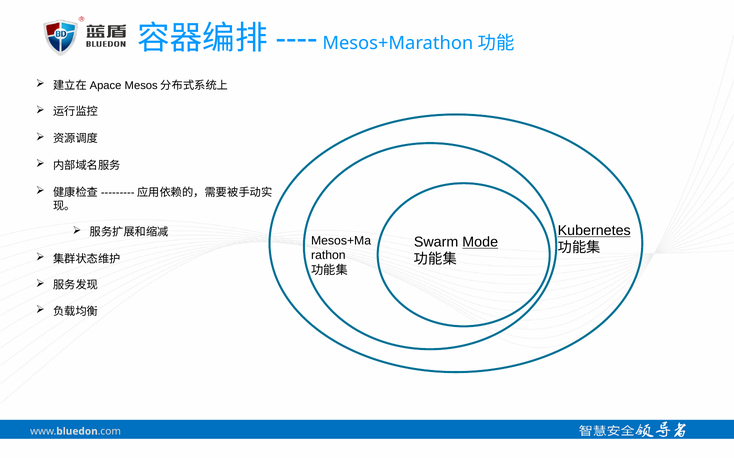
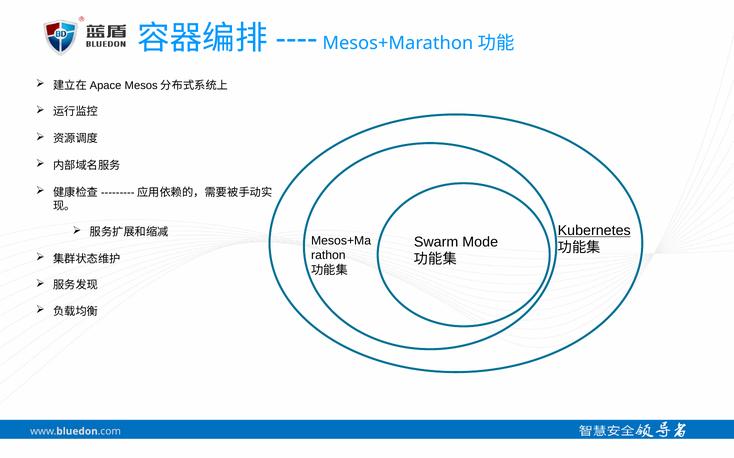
Mode underline: present -> none (480, 243)
